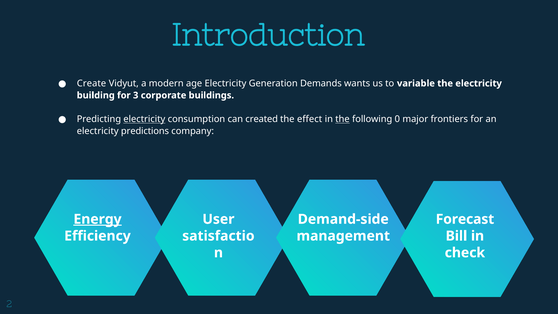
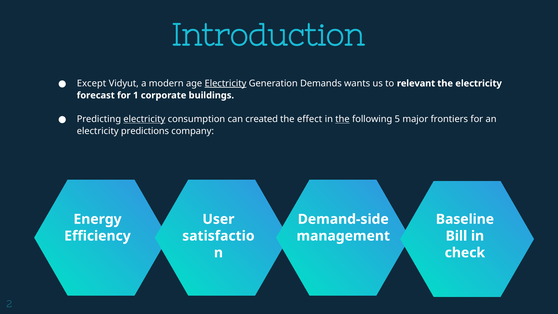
Create: Create -> Except (92, 83)
Electricity underline: none -> present (226, 83)
variable: variable -> relevant (416, 83)
building: building -> forecast (96, 95)
3: 3 -> 1 (136, 95)
0: 0 -> 5 (397, 119)
Energy underline: present -> none (98, 219)
Forecast: Forecast -> Baseline (465, 219)
